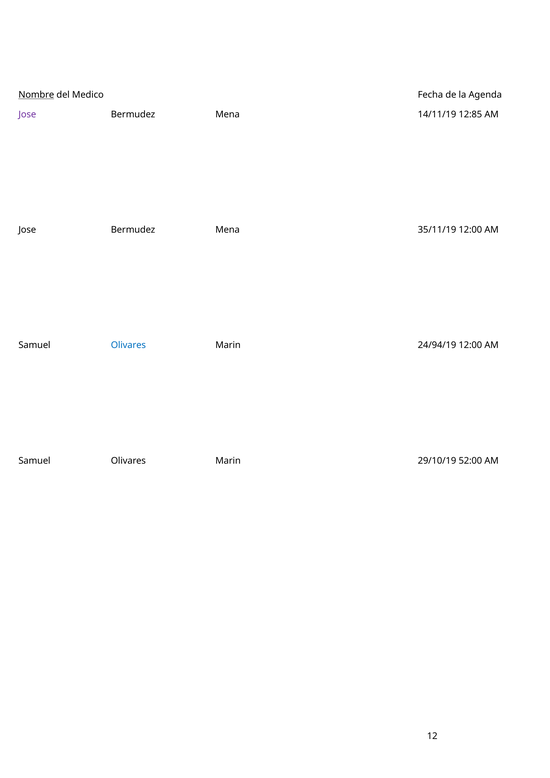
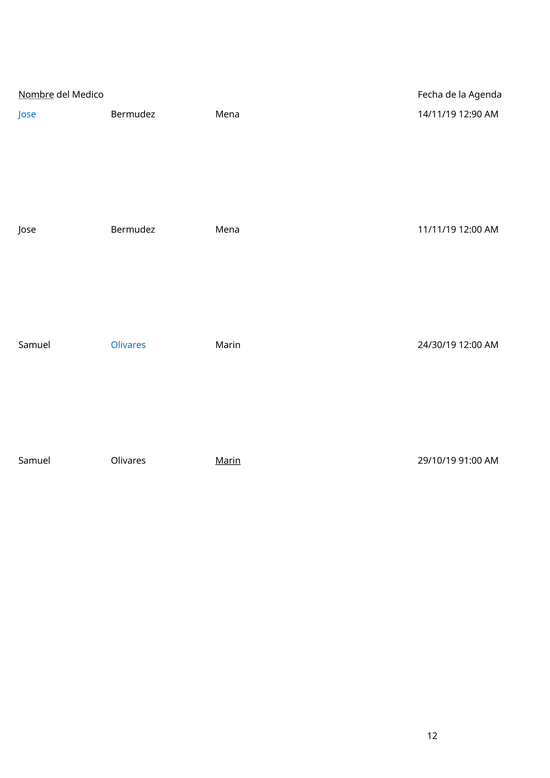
Jose colour: purple -> blue (27, 114)
12:85: 12:85 -> 12:90 (470, 114)
35/11/19: 35/11/19 -> 11/11/19 (437, 230)
24/94/19: 24/94/19 -> 24/30/19 (437, 345)
Marin underline: none -> present (228, 461)
52:00: 52:00 -> 91:00 (470, 461)
